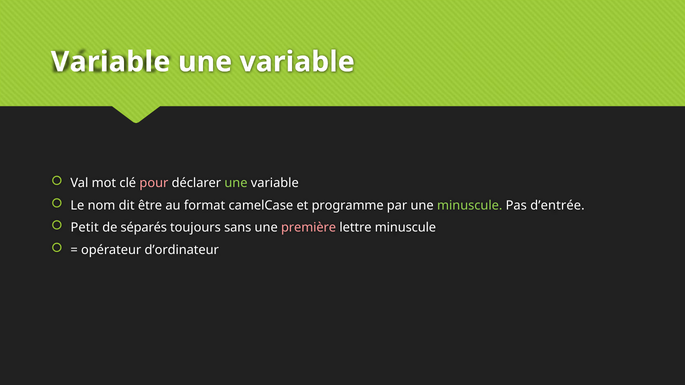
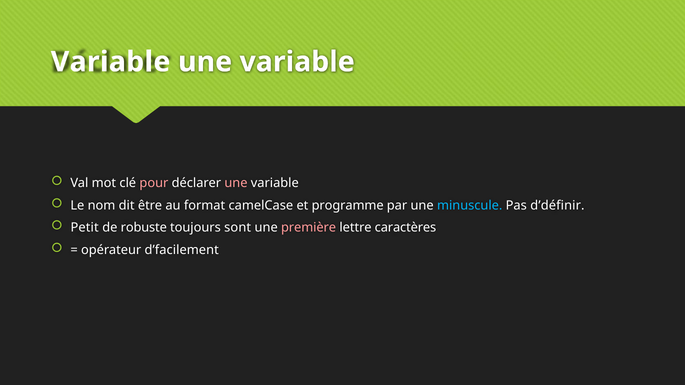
une colour: light green -> pink (236, 183)
minuscule colour: light green -> light blue (470, 206)
d’entrée: d’entrée -> d’définir (557, 206)
séparés: séparés -> robuste (144, 228)
sans: sans -> sont (238, 228)
lettre minuscule: minuscule -> caractères (405, 228)
d’ordinateur: d’ordinateur -> d’facilement (182, 250)
